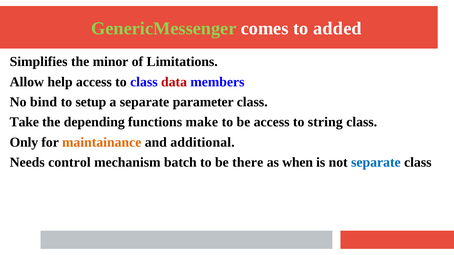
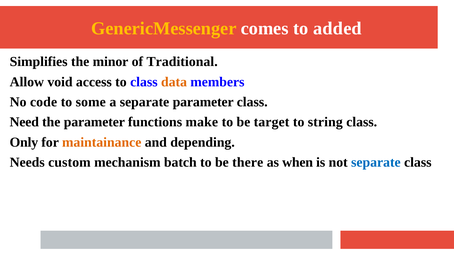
GenericMessenger colour: light green -> yellow (164, 29)
Limitations: Limitations -> Traditional (182, 62)
help: help -> void (60, 82)
data colour: red -> orange (174, 82)
bind: bind -> code (44, 102)
setup: setup -> some (91, 102)
Take: Take -> Need (24, 122)
the depending: depending -> parameter (94, 122)
be access: access -> target (272, 122)
additional: additional -> depending (203, 142)
control: control -> custom (69, 163)
